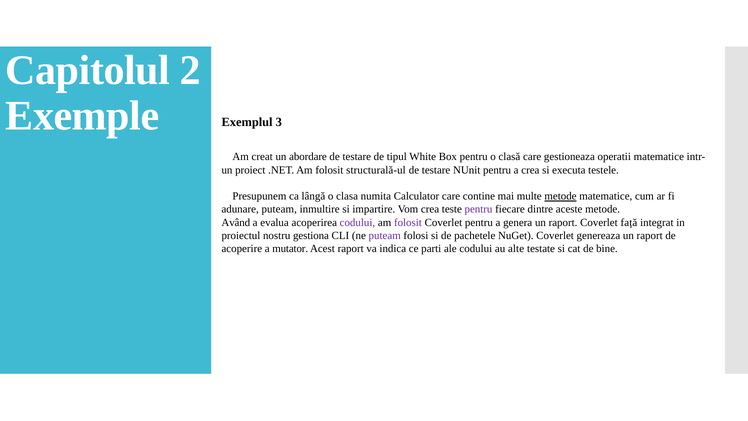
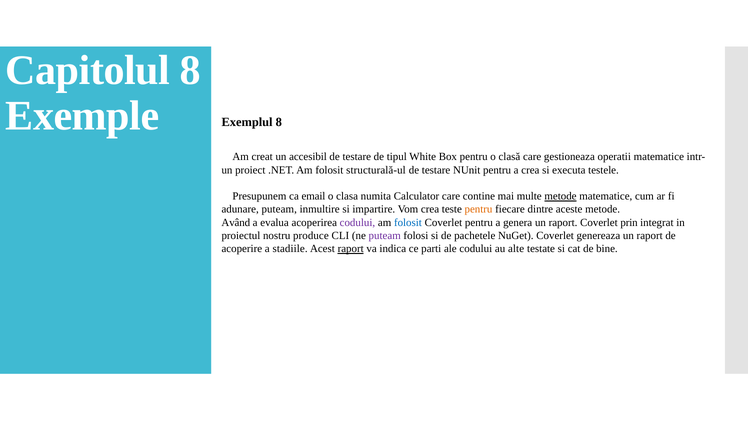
Capitolul 2: 2 -> 8 (190, 71)
Exemplul 3: 3 -> 8 (279, 122)
abordare: abordare -> accesibil (308, 157)
lângă: lângă -> email (313, 196)
pentru colour: purple -> orange (479, 209)
folosit colour: purple -> blue (408, 222)
față: față -> prin (629, 222)
gestiona: gestiona -> produce (311, 235)
mutator: mutator -> stadiile (290, 249)
raport underline: none -> present (351, 249)
